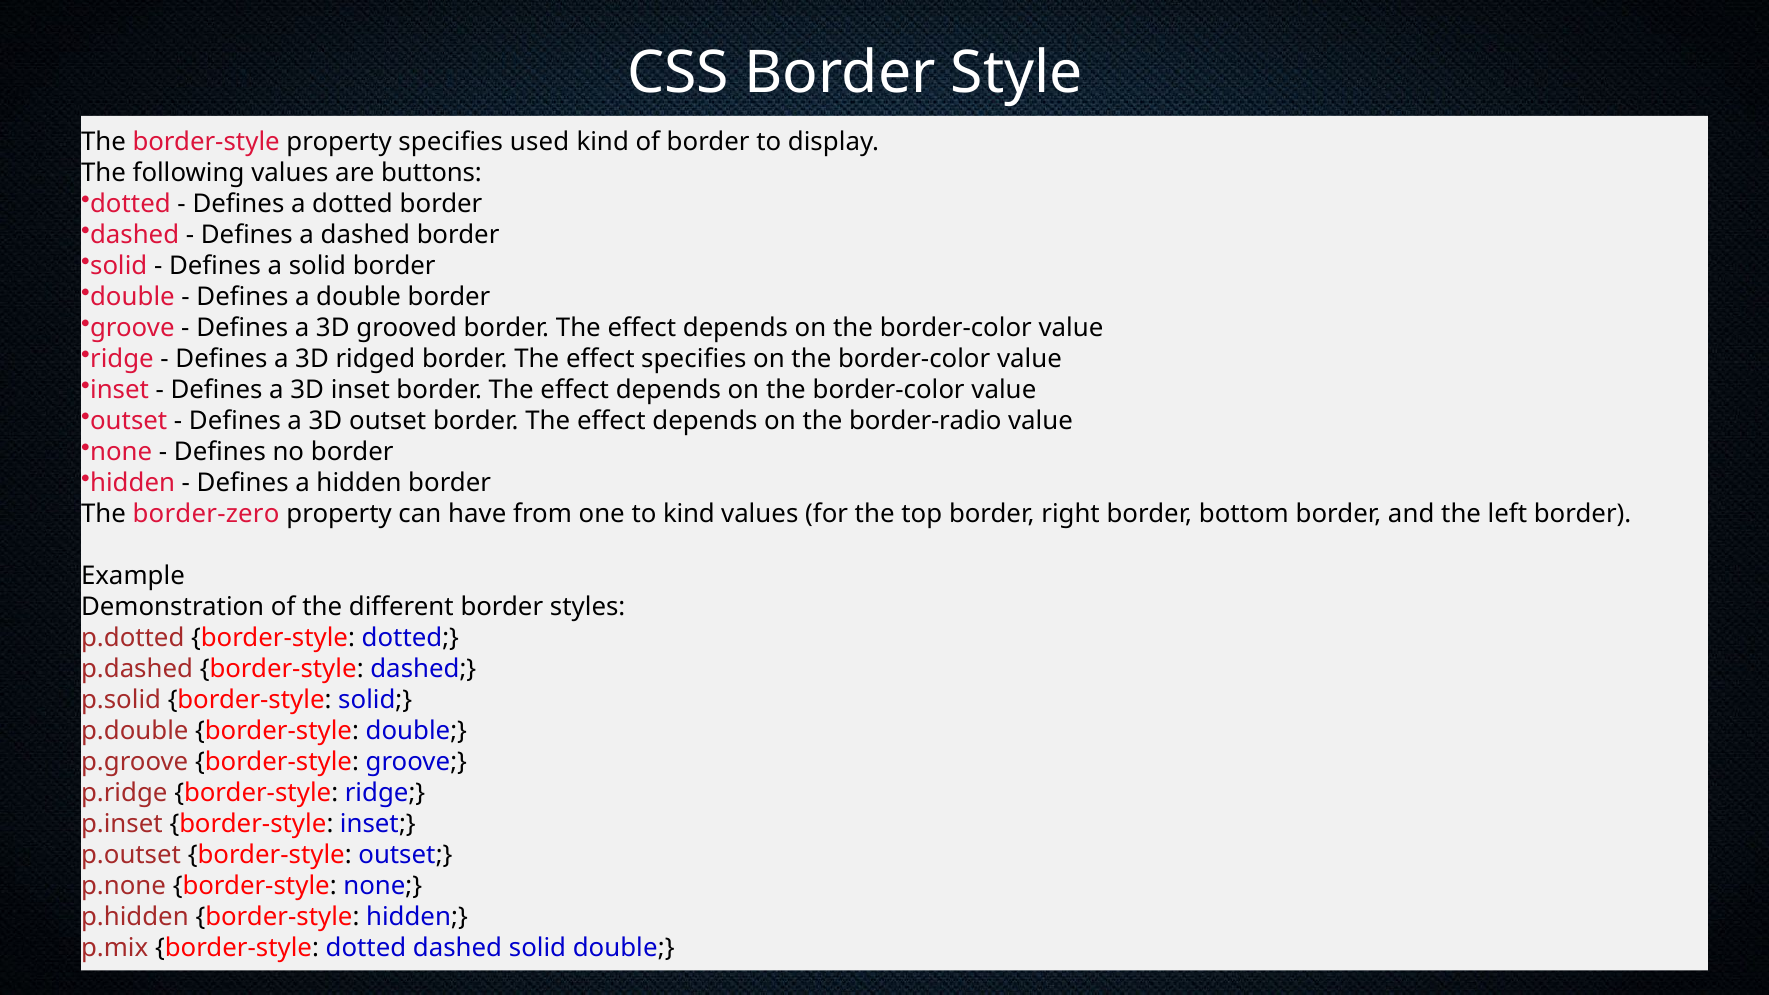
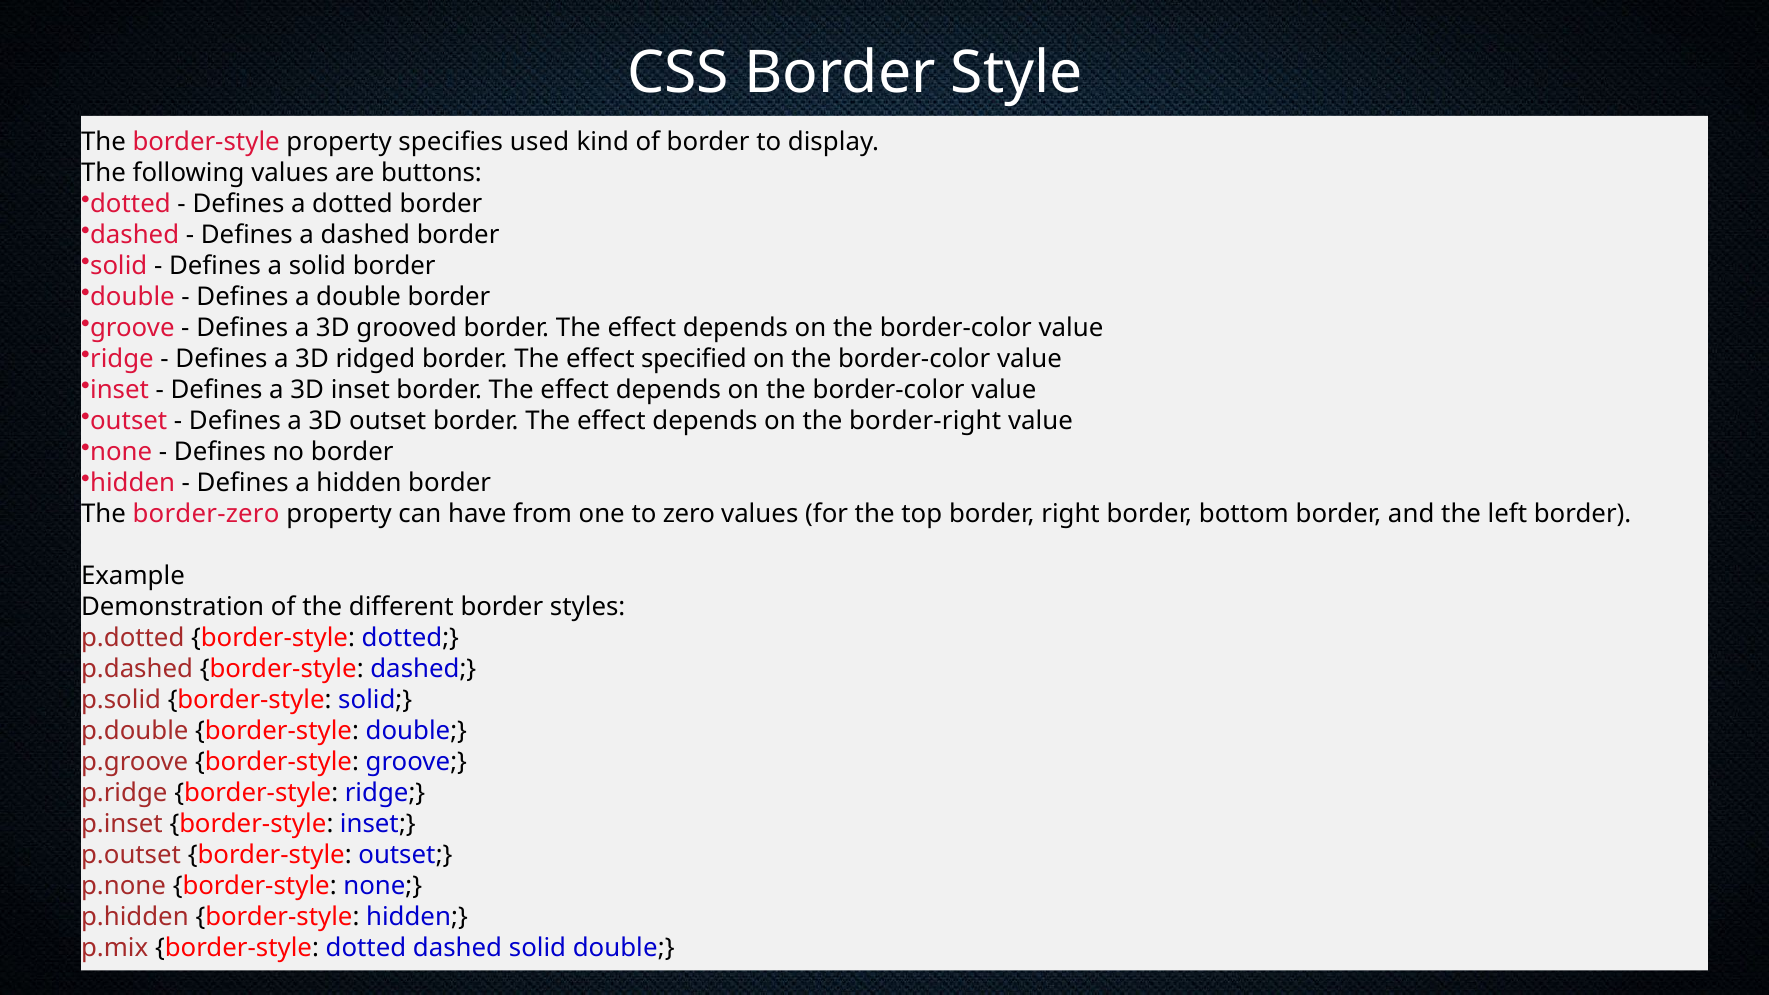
effect specifies: specifies -> specified (694, 359)
border-radio: border-radio -> border-right (925, 421)
to kind: kind -> zero (689, 514)
